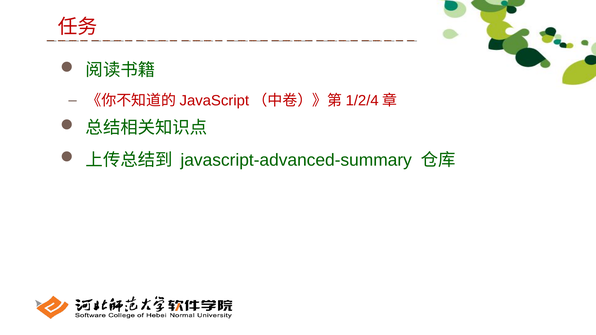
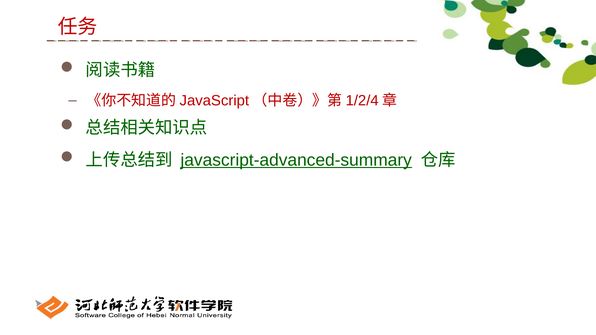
javascript-advanced-summary underline: none -> present (296, 160)
